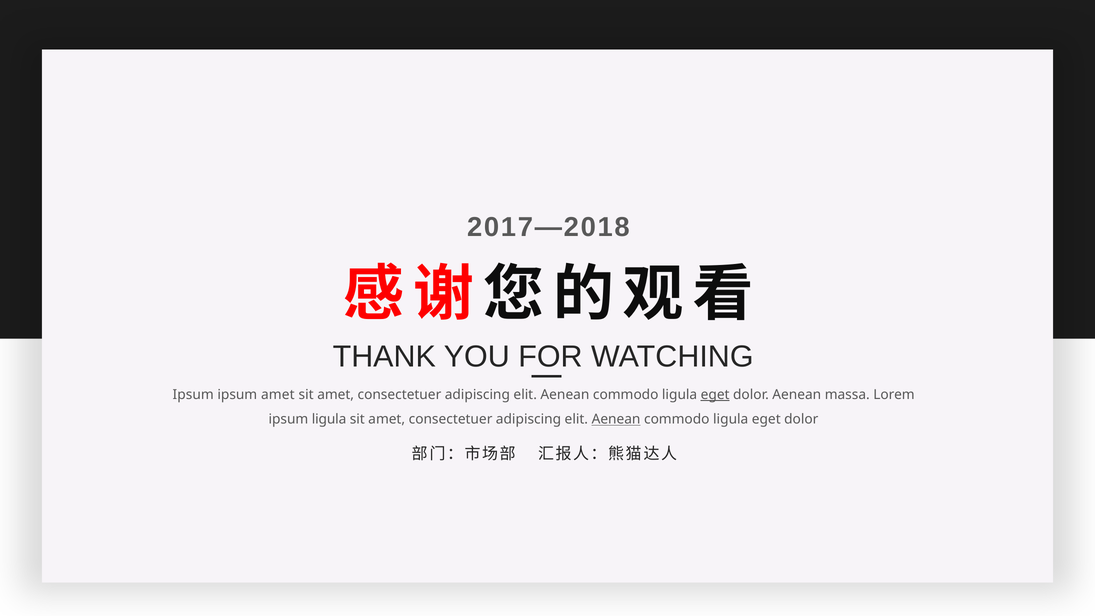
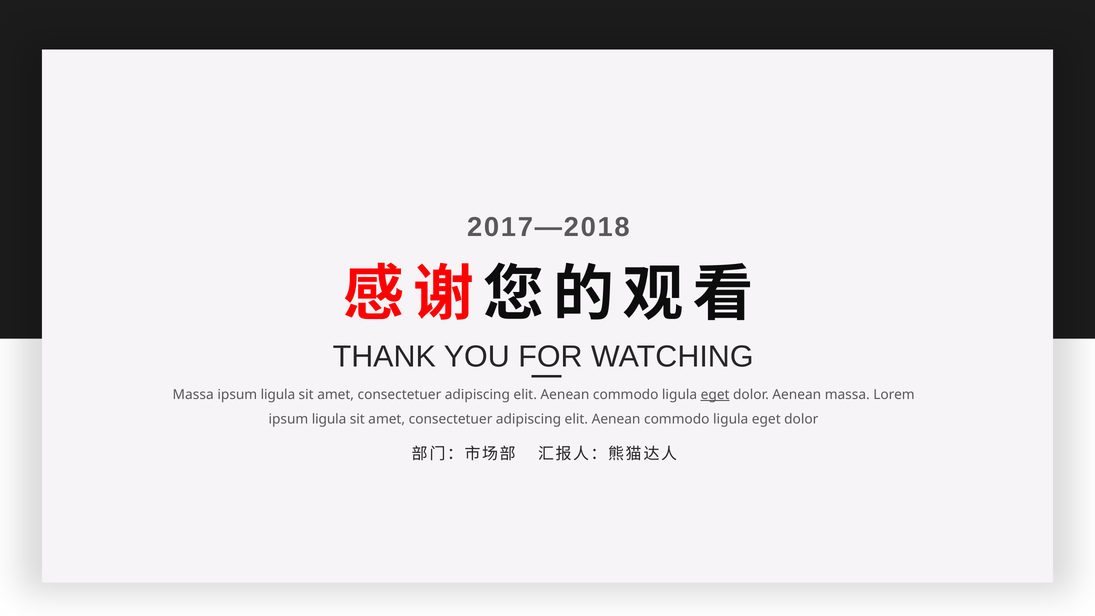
Ipsum: Ipsum -> Massa (193, 395)
amet: amet -> ligula (278, 395)
Aenean underline: present -> none (616, 419)
